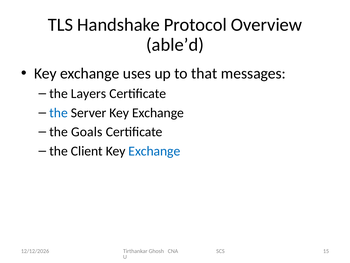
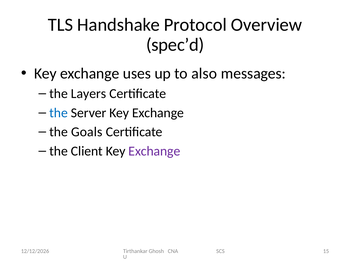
able’d: able’d -> spec’d (175, 45)
that: that -> also (204, 73)
Exchange colour: blue -> purple (154, 151)
